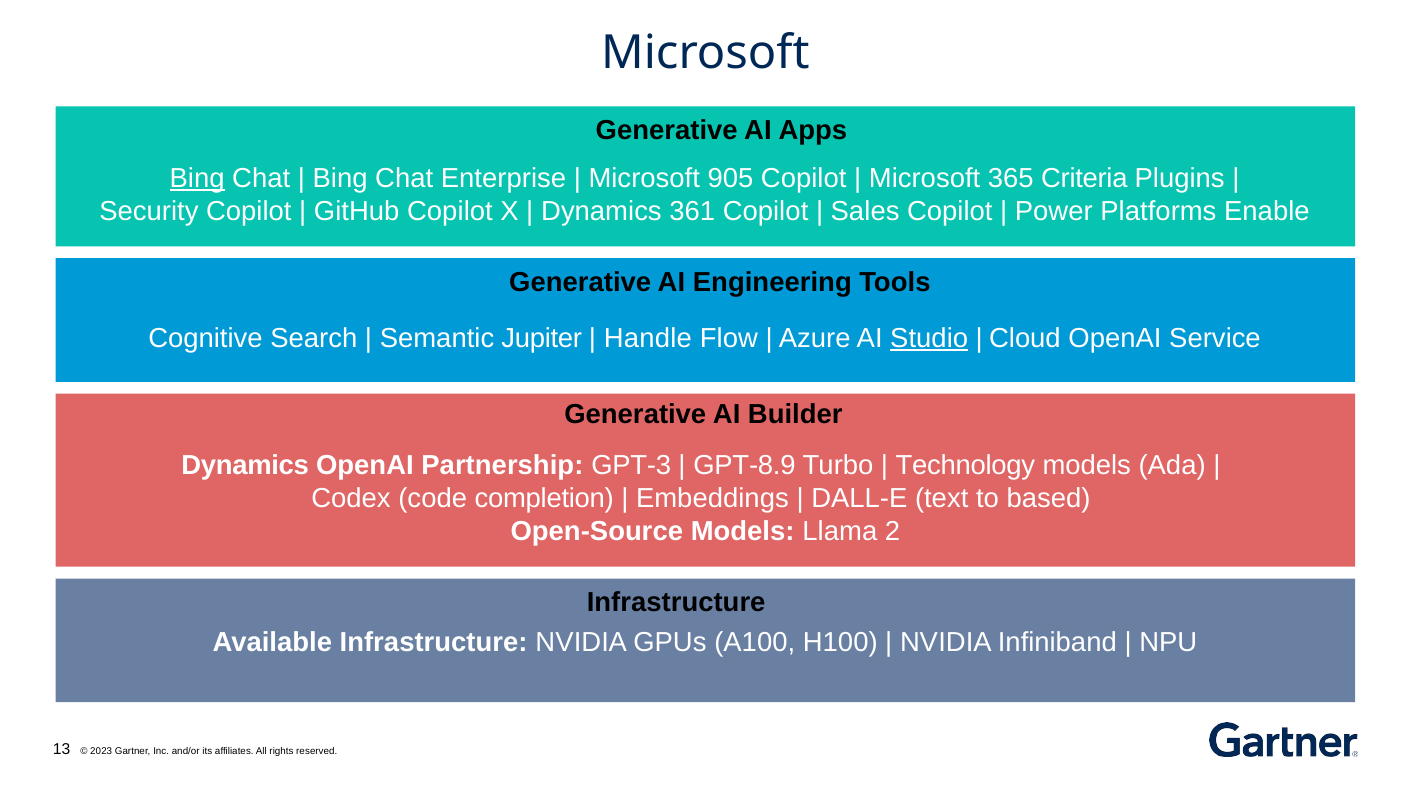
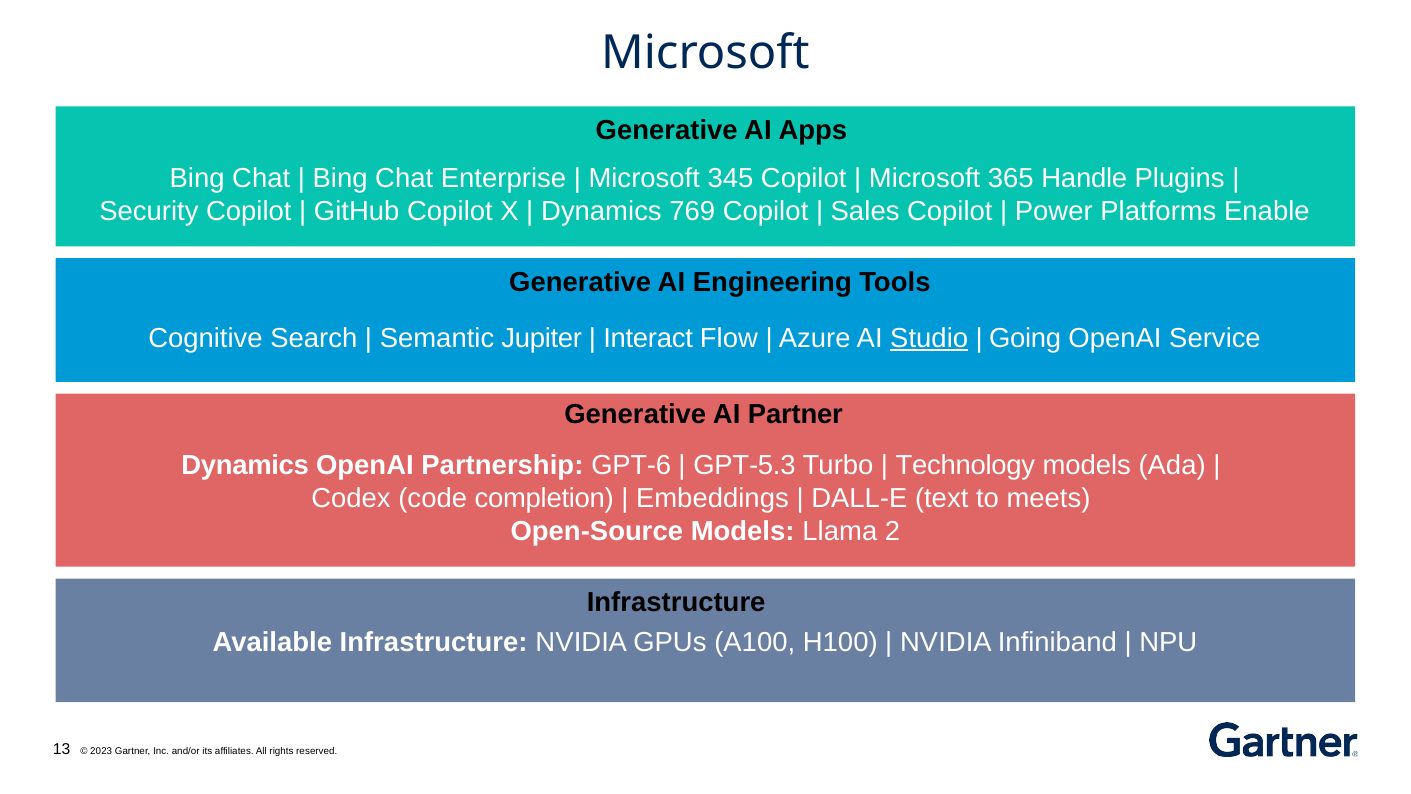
Bing underline: present -> none (197, 178)
905: 905 -> 345 (730, 178)
Criteria: Criteria -> Handle (1084, 178)
361: 361 -> 769 (692, 211)
Handle: Handle -> Interact (648, 338)
Cloud: Cloud -> Going (1025, 338)
Builder: Builder -> Partner (795, 414)
GPT-3: GPT-3 -> GPT-6 (631, 465)
GPT-8.9: GPT-8.9 -> GPT-5.3 (744, 465)
based: based -> meets (1049, 498)
